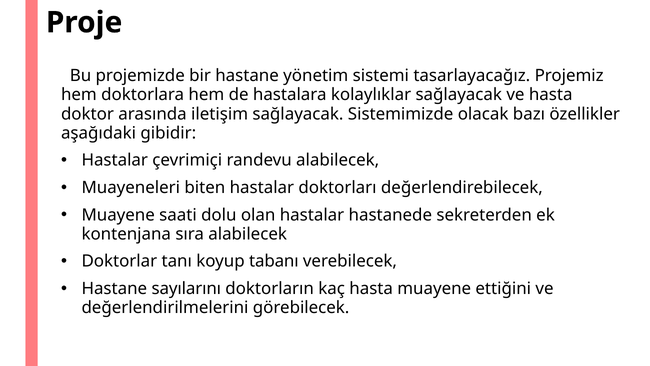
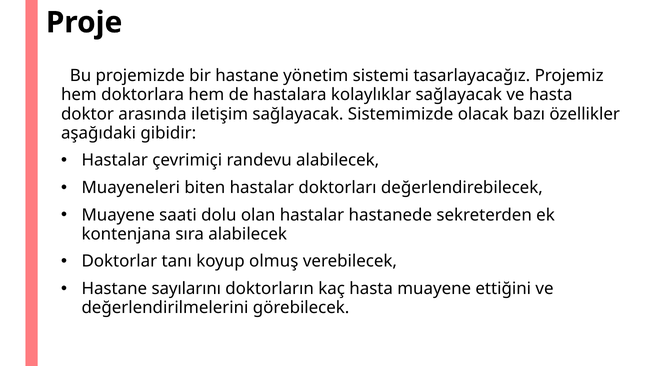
tabanı: tabanı -> olmuş (274, 261)
